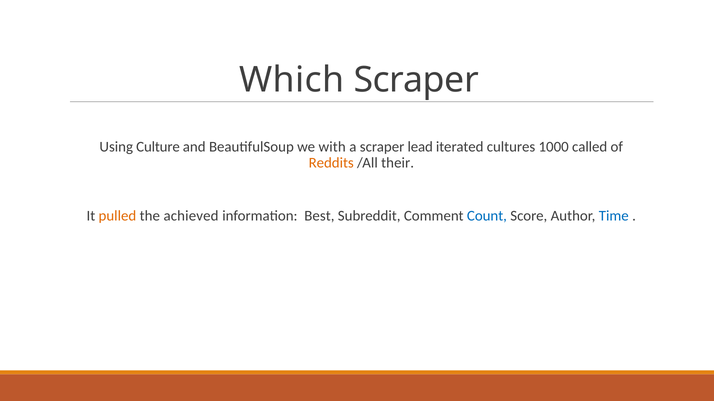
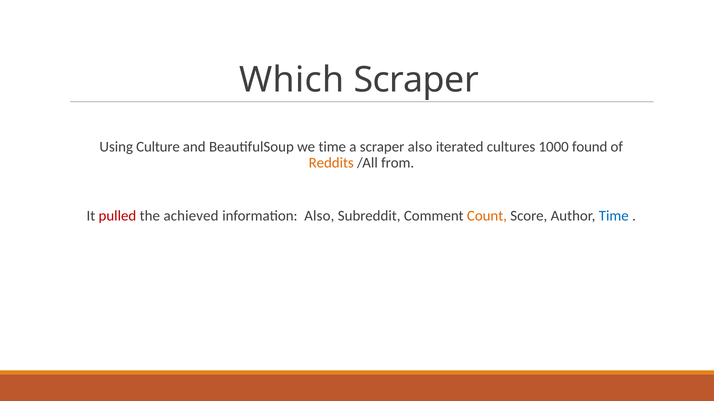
we with: with -> time (332, 147)
scraper lead: lead -> also (420, 147)
called: called -> found (590, 147)
their: their -> from (398, 163)
pulled colour: orange -> red (117, 216)
information Best: Best -> Also (319, 216)
Count colour: blue -> orange (487, 216)
